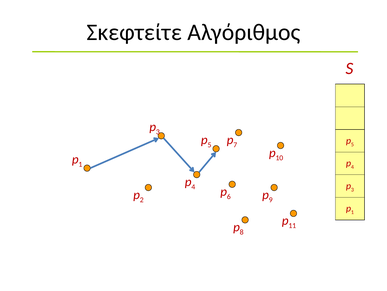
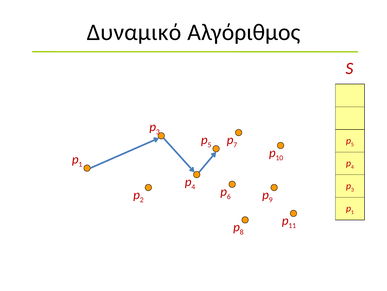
Σκεφτείτε: Σκεφτείτε -> Δυναμικό (134, 32)
